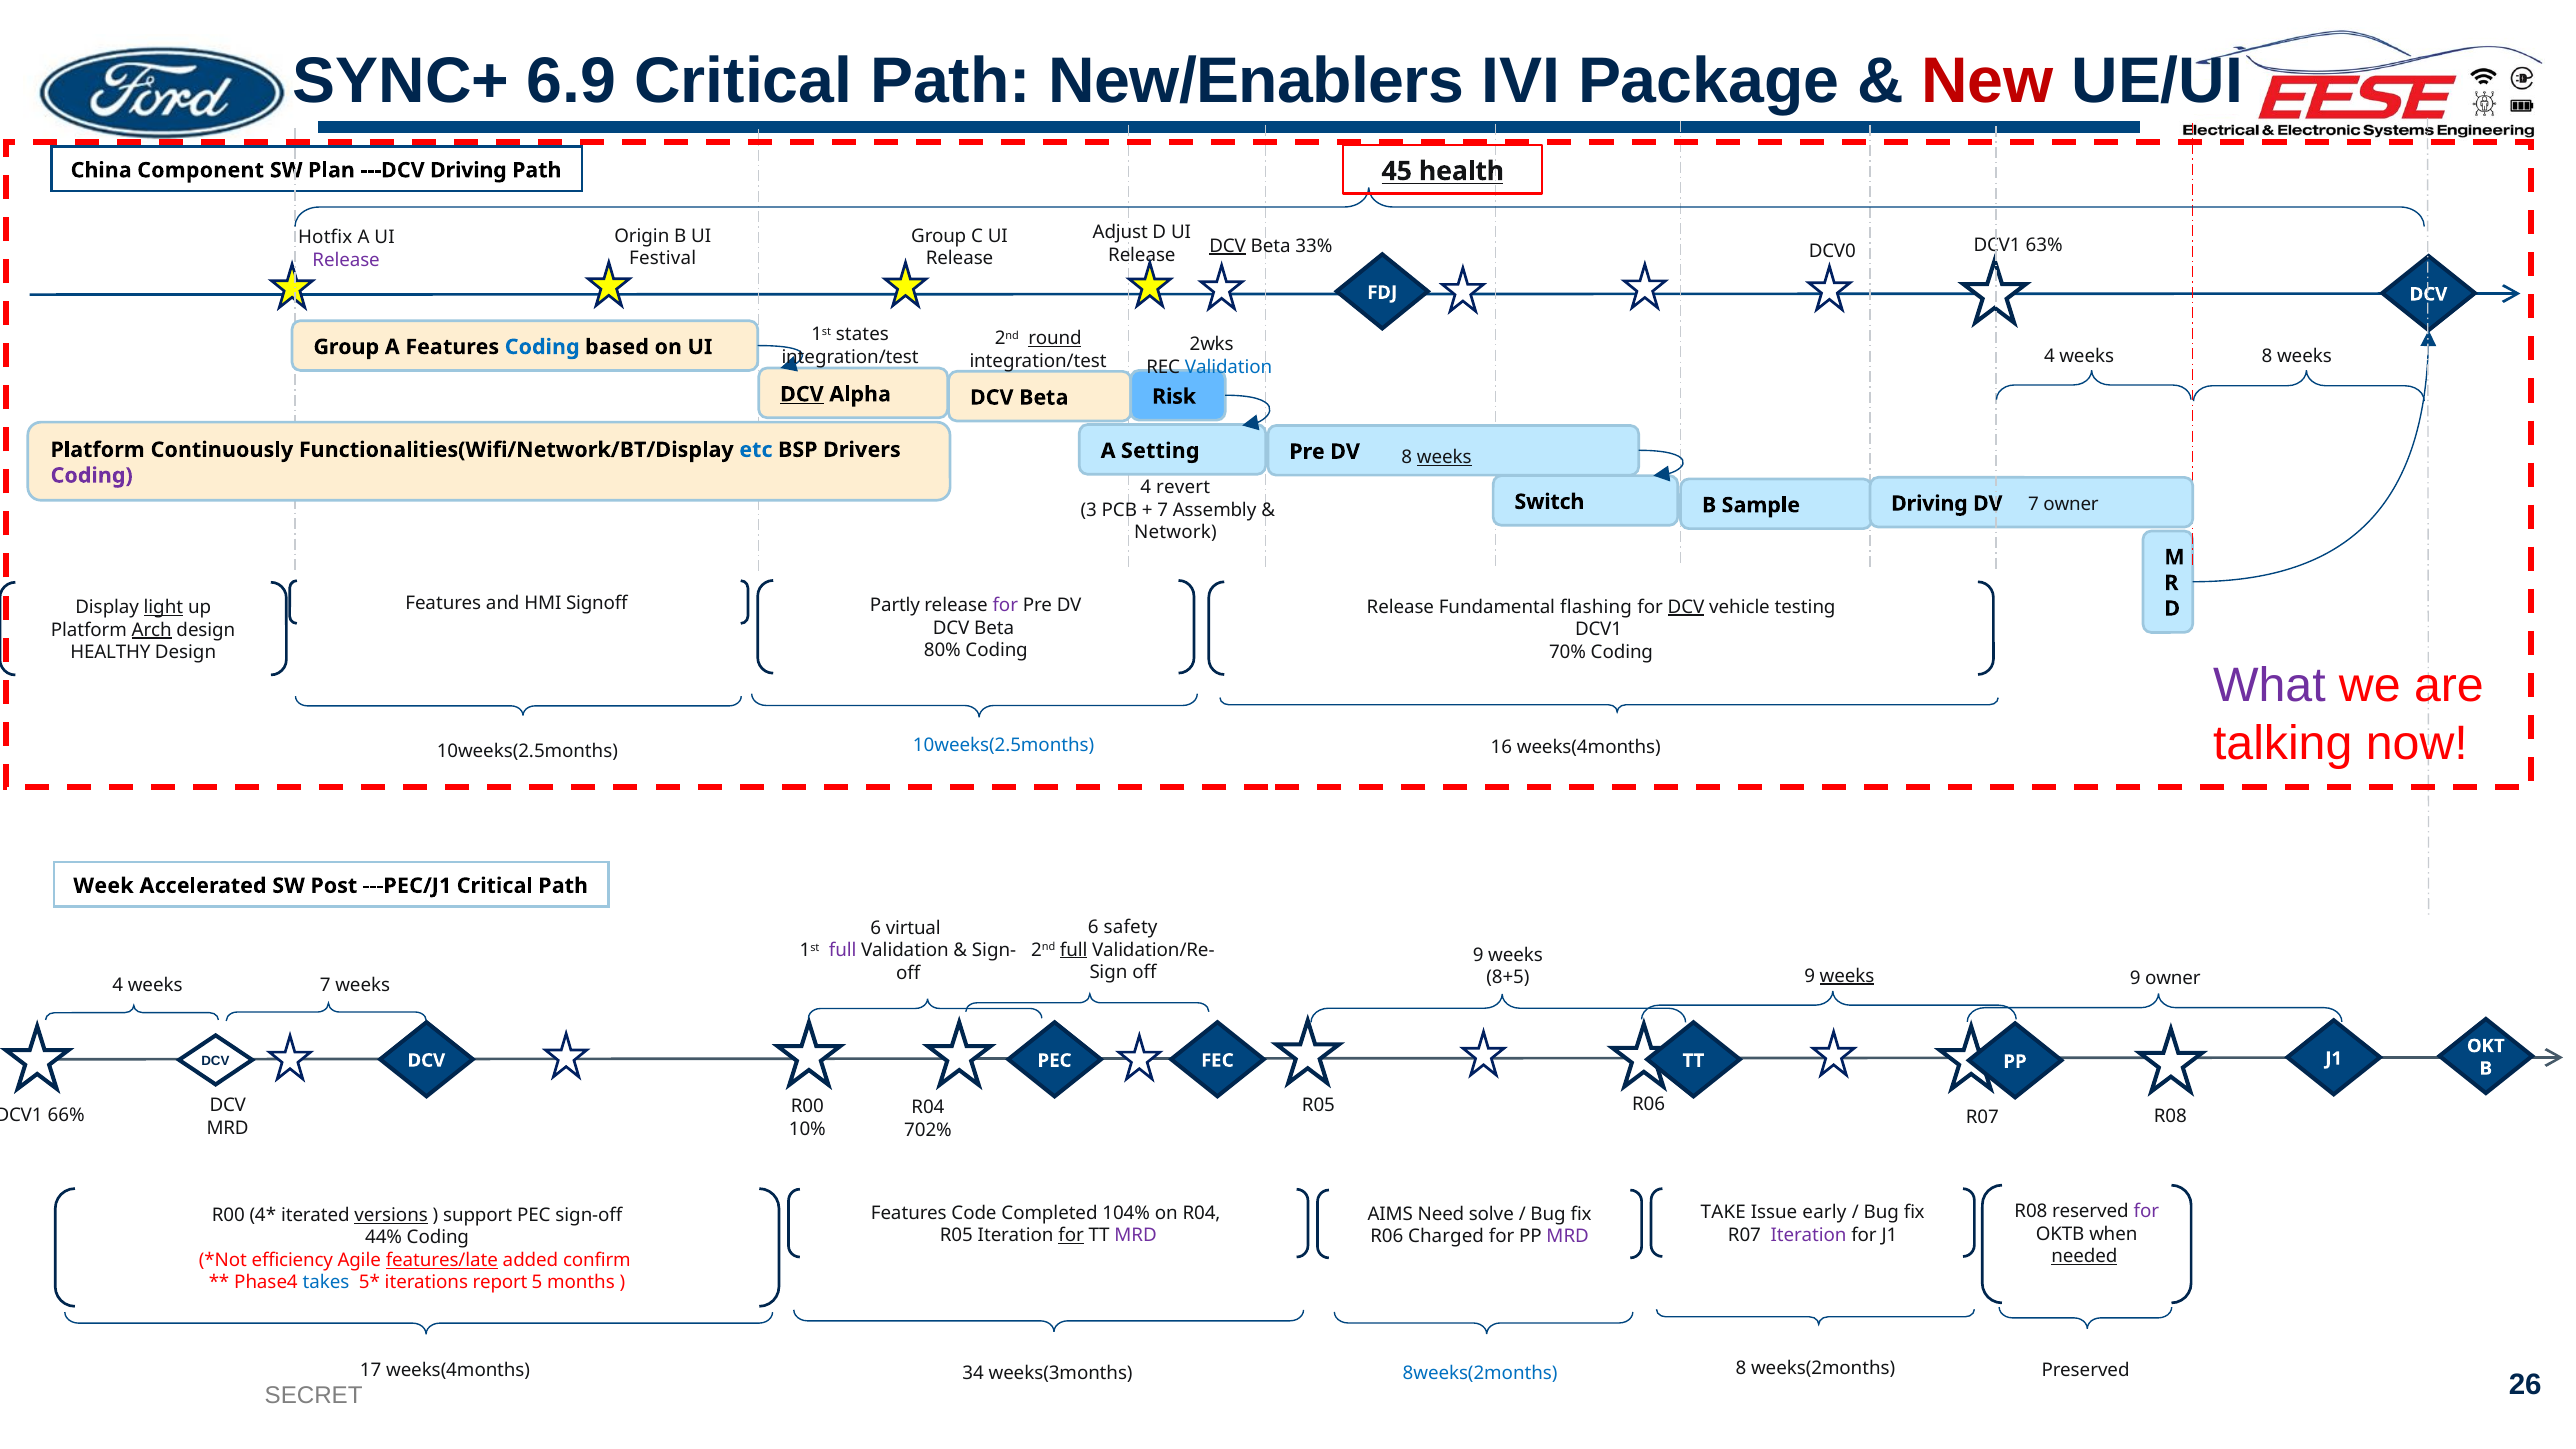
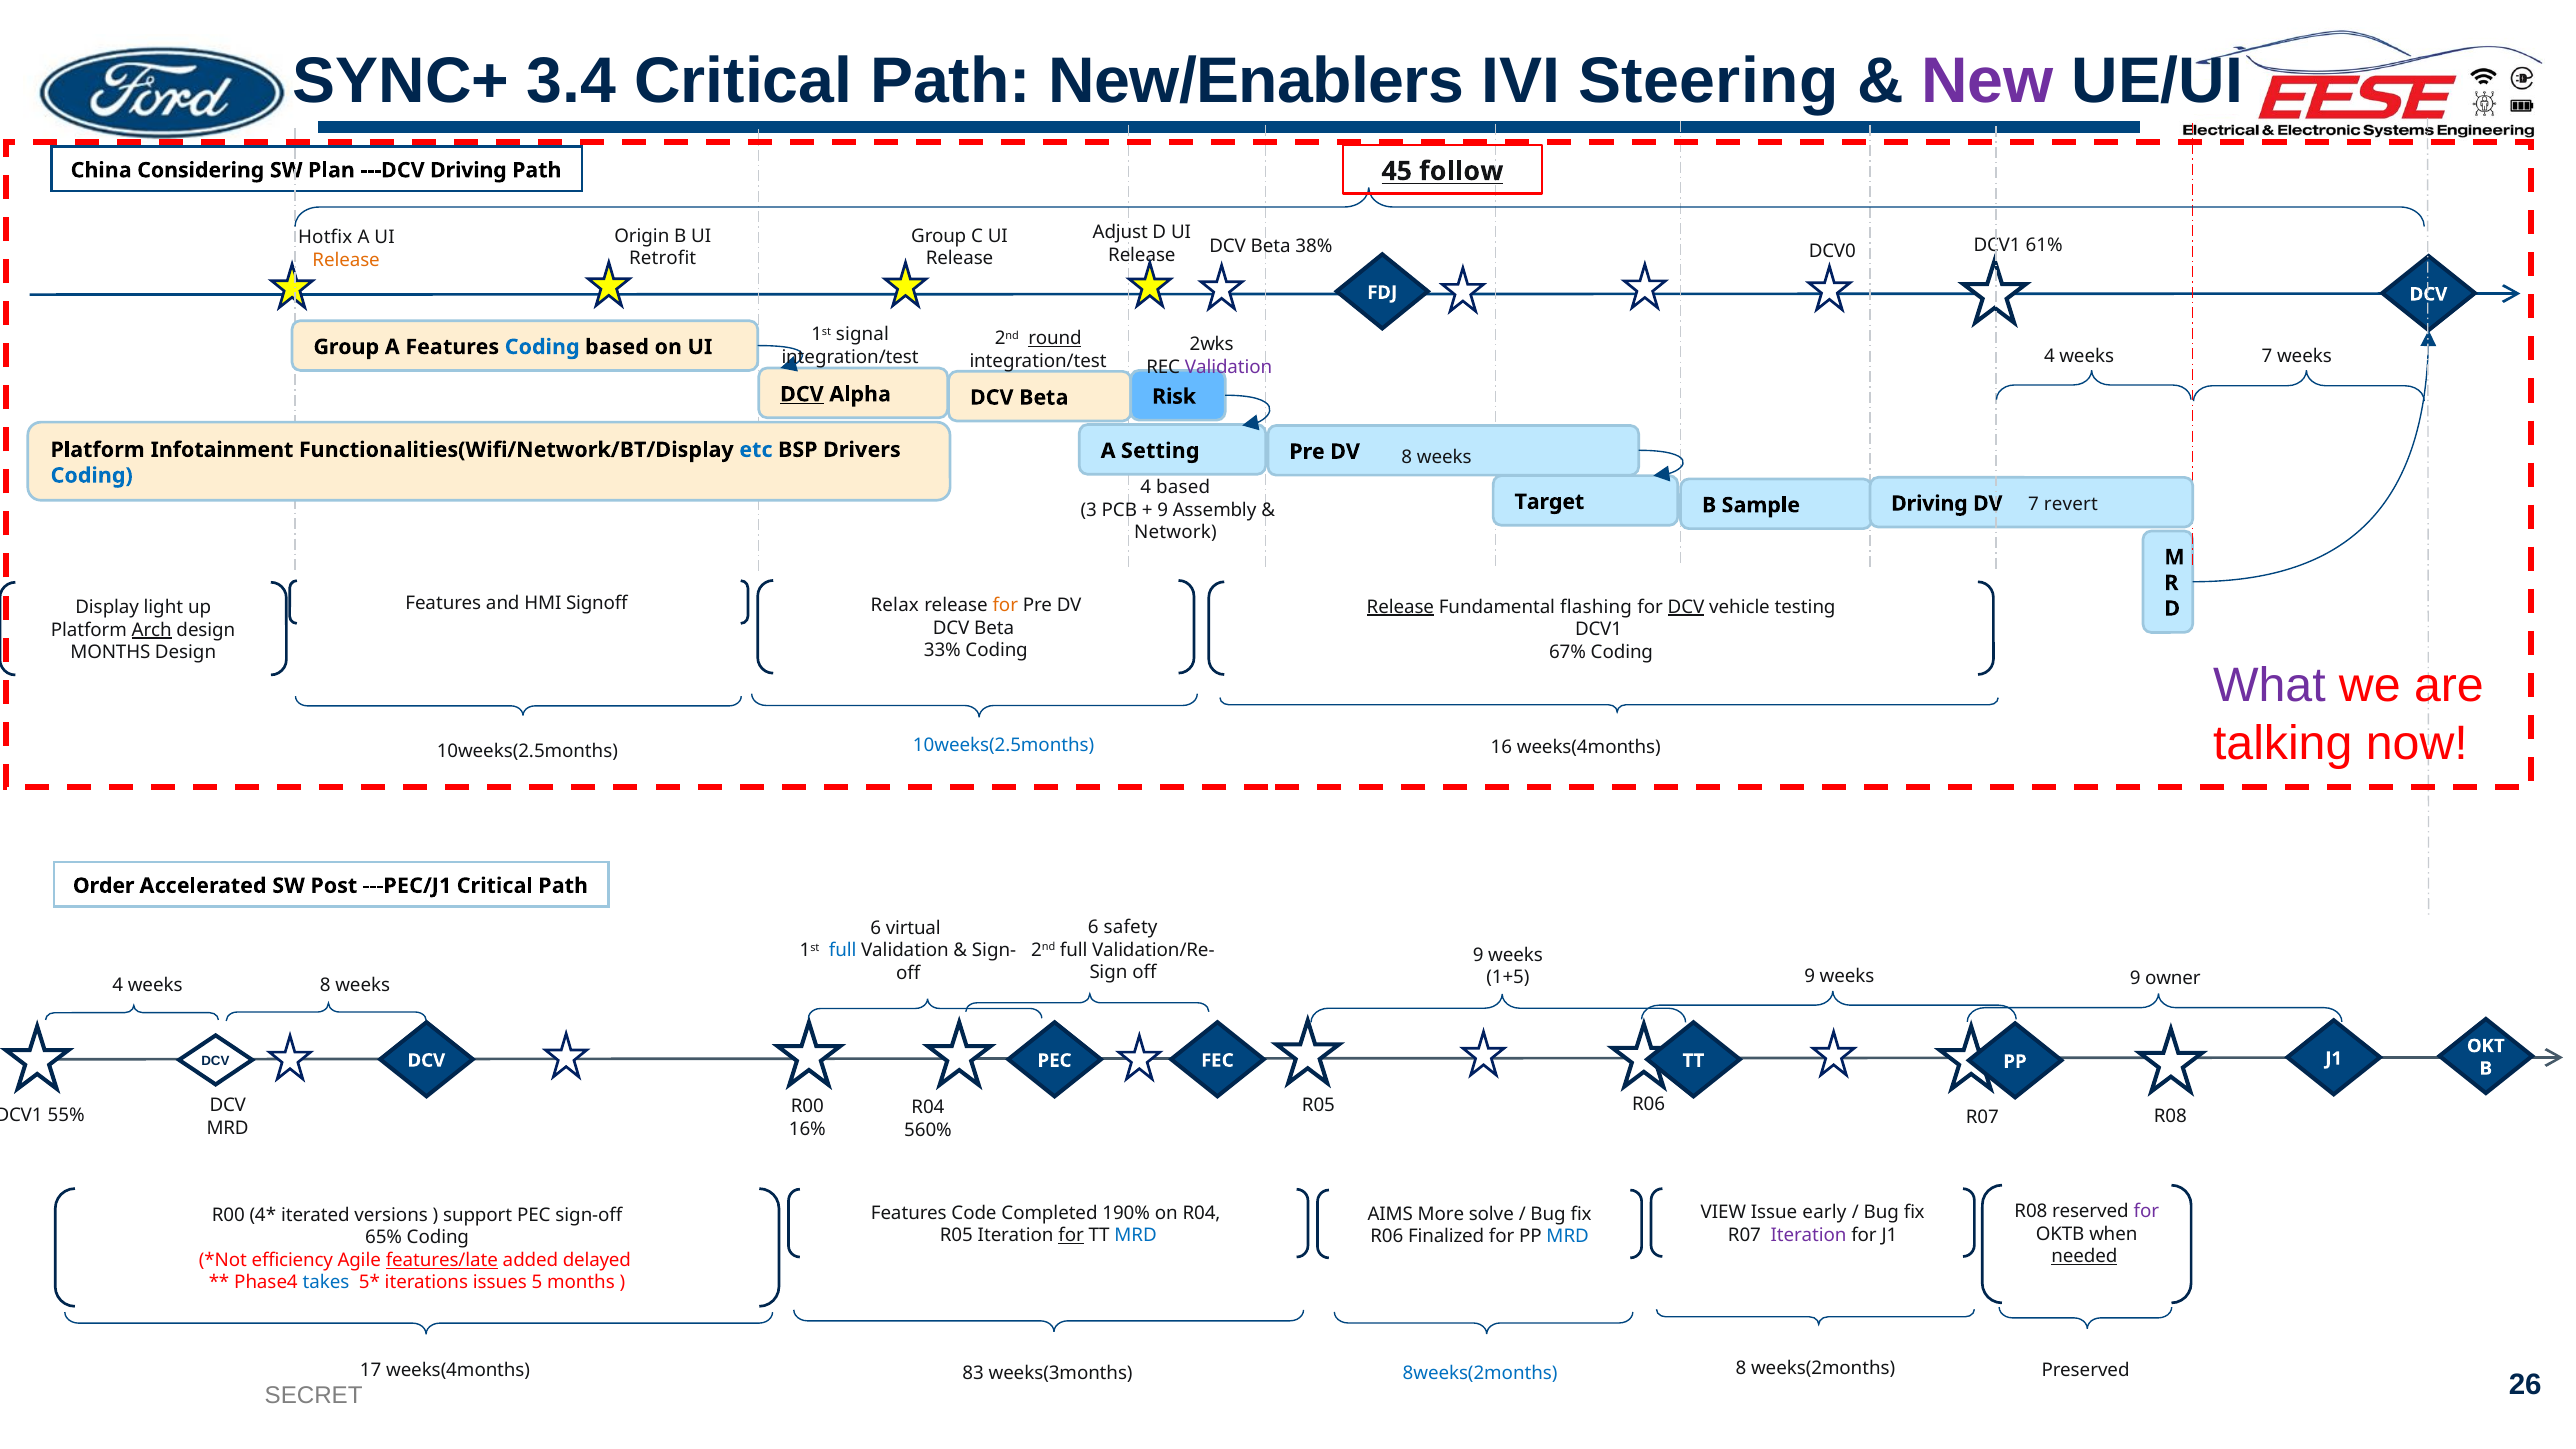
6.9: 6.9 -> 3.4 (572, 81)
Package: Package -> Steering (1708, 81)
New colour: red -> purple (1988, 81)
Component: Component -> Considering (201, 170)
health: health -> follow (1461, 171)
DCV underline: present -> none (1228, 246)
33%: 33% -> 38% (1314, 246)
63%: 63% -> 61% (2044, 245)
Festival: Festival -> Retrofit (663, 258)
Release colour: purple -> orange (346, 260)
states: states -> signal (862, 334)
weeks 8: 8 -> 7 (2267, 356)
Validation colour: blue -> purple (1229, 367)
Continuously: Continuously -> Infotainment (222, 450)
weeks underline: present -> none (1444, 457)
Coding colour: purple -> blue (92, 476)
4 revert: revert -> based (1183, 487)
Switch: Switch -> Target (1549, 502)
7 owner: owner -> revert (2071, 504)
7: 7 -> 9 (1163, 510)
Partly: Partly -> Relax (895, 606)
for colour: purple -> orange (1005, 606)
Release underline: none -> present (1400, 607)
light underline: present -> none (163, 607)
80%: 80% -> 33% (942, 651)
70%: 70% -> 67% (1568, 652)
HEALTHY: HEALTHY -> MONTHS (110, 652)
Week: Week -> Order (104, 886)
full underline: present -> none (1074, 950)
full colour: purple -> blue (843, 951)
8+5: 8+5 -> 1+5 (1508, 977)
weeks underline: present -> none (1847, 976)
weeks 7: 7 -> 8 (325, 985)
66%: 66% -> 55% (66, 1115)
10%: 10% -> 16% (807, 1129)
702%: 702% -> 560% (928, 1130)
TAKE: TAKE -> VIEW (1723, 1213)
104%: 104% -> 190% (1126, 1213)
Need: Need -> More (1441, 1214)
versions underline: present -> none (391, 1215)
MRD colour: purple -> blue (1136, 1236)
Charged: Charged -> Finalized (1446, 1237)
MRD colour: purple -> blue (1568, 1237)
44%: 44% -> 65% (384, 1237)
confirm: confirm -> delayed (597, 1260)
report: report -> issues (500, 1283)
34: 34 -> 83 (973, 1373)
